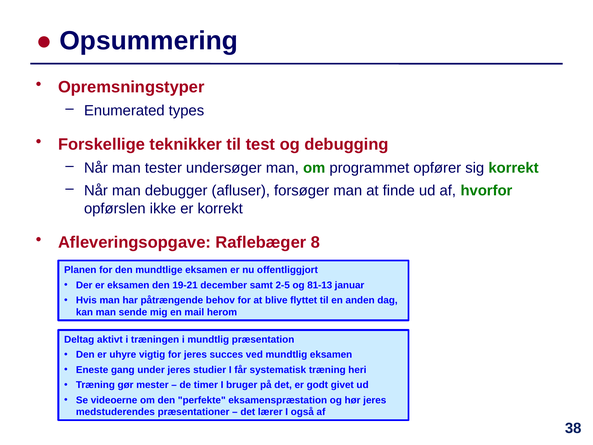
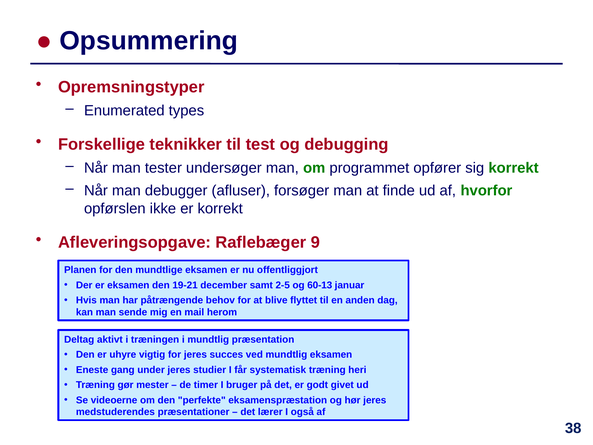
8: 8 -> 9 (315, 242)
81-13: 81-13 -> 60-13 (320, 285)
